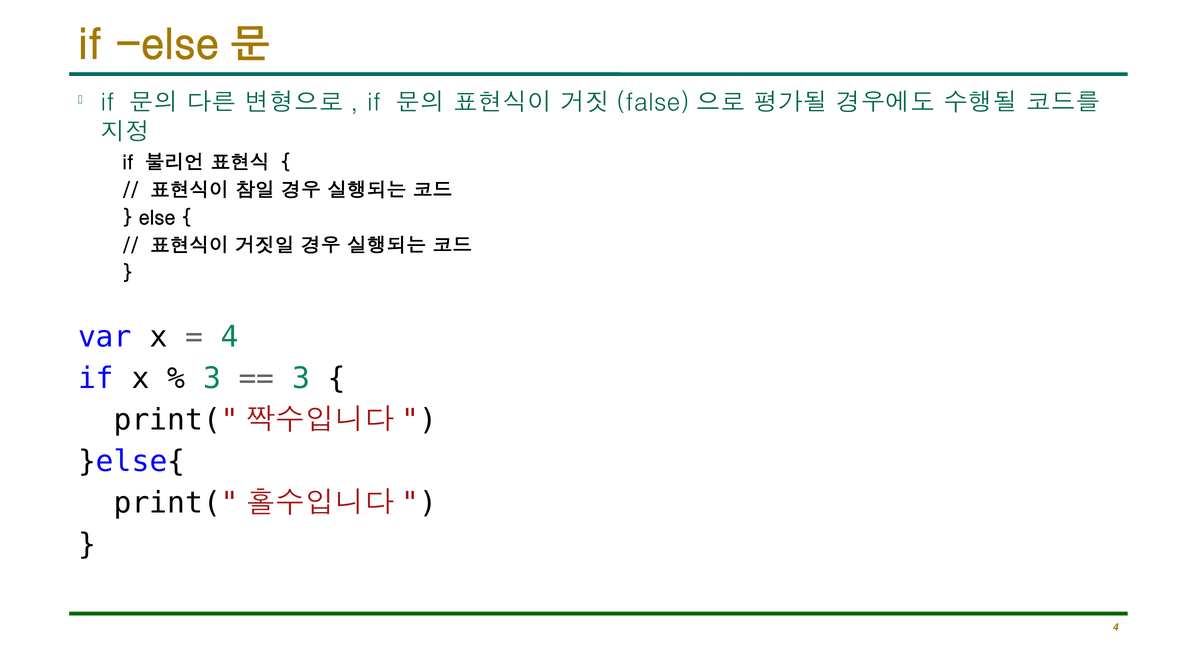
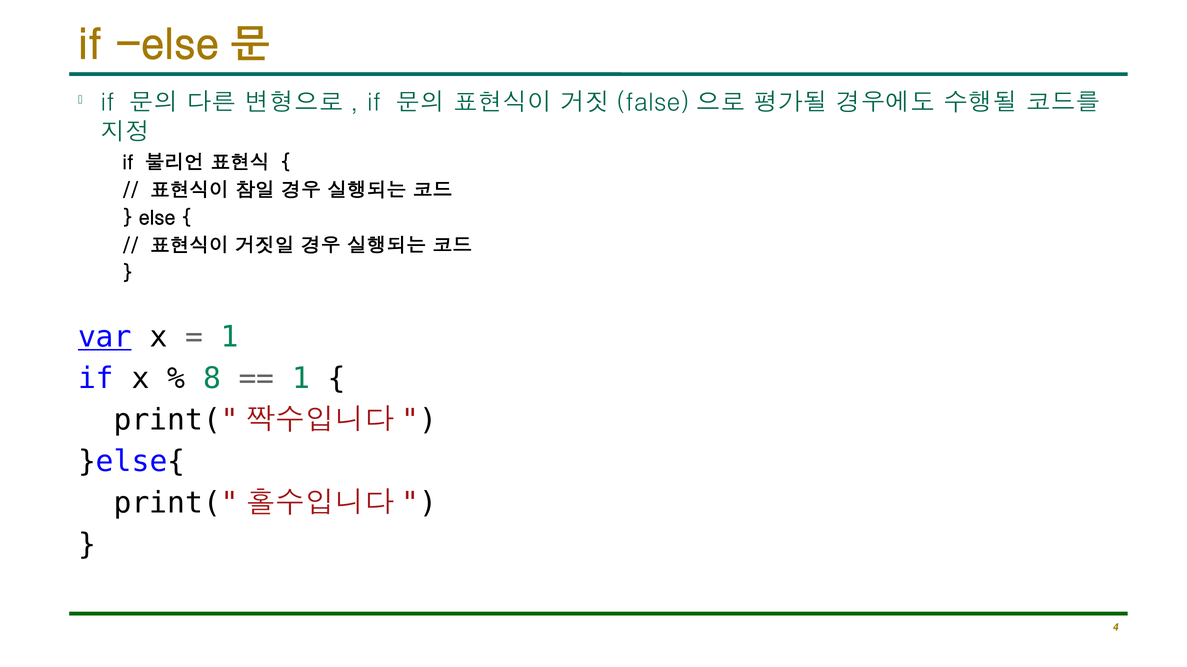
var underline: none -> present (105, 337)
4: 4 -> 1 (230, 337)
3: 3 -> 8 (212, 379)
3: 3 -> 1 (301, 379)
